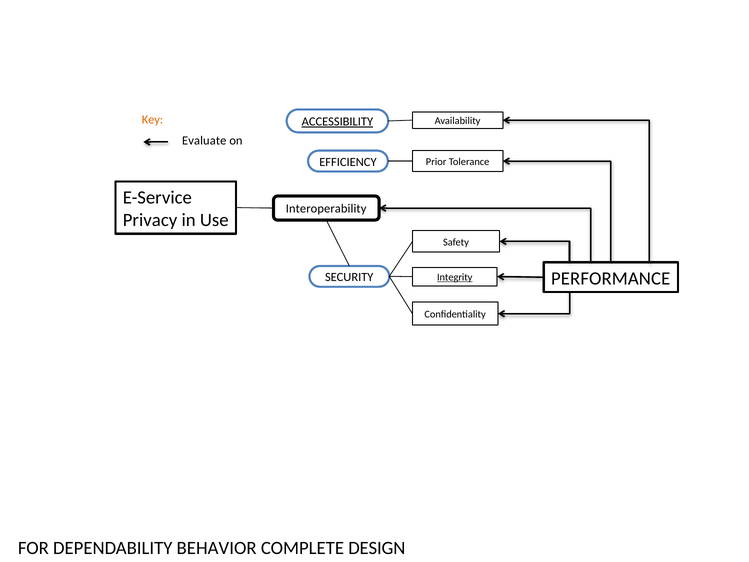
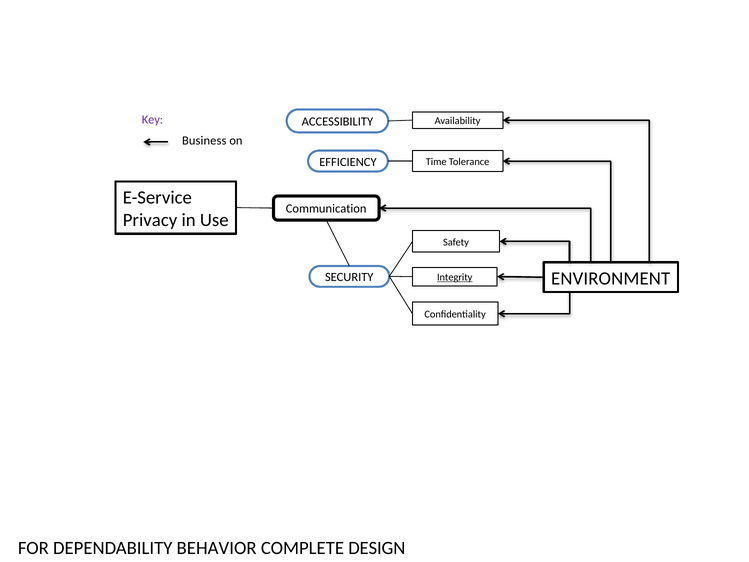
Key colour: orange -> purple (152, 120)
ACCESSIBILITY underline: present -> none (337, 122)
Evaluate: Evaluate -> Business (204, 140)
Prior: Prior -> Time (436, 162)
Interoperability: Interoperability -> Communication (326, 209)
PERFORMANCE: PERFORMANCE -> ENVIRONMENT (611, 278)
